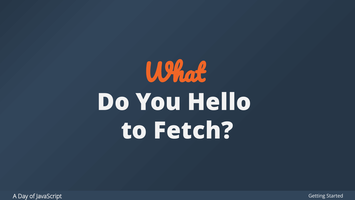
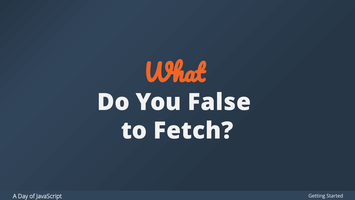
Hello: Hello -> False (219, 102)
